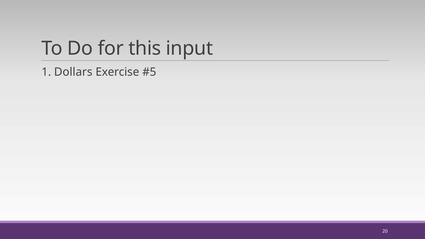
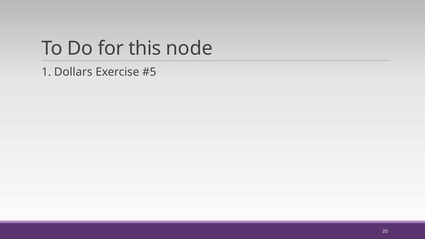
input: input -> node (189, 49)
